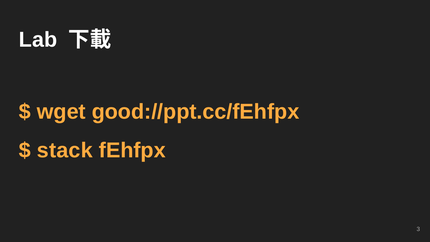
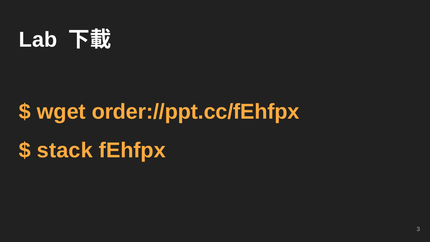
good://ppt.cc/fEhfpx: good://ppt.cc/fEhfpx -> order://ppt.cc/fEhfpx (196, 112)
